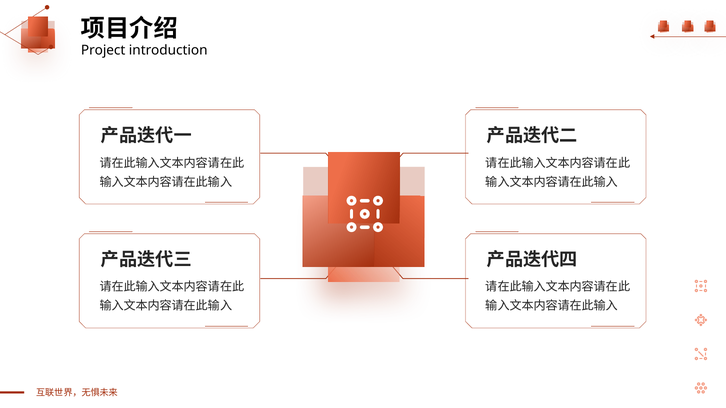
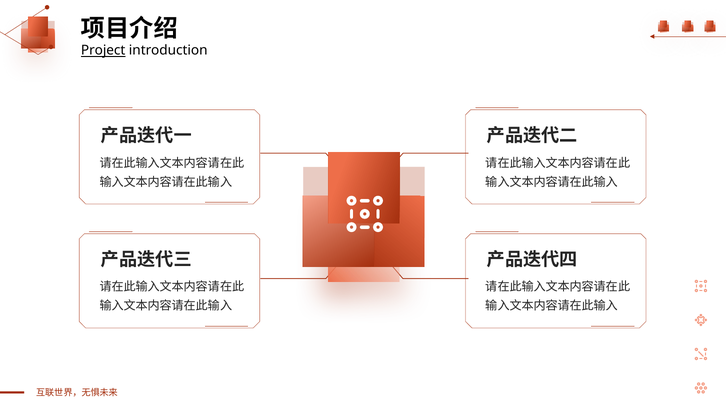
Project underline: none -> present (103, 51)
